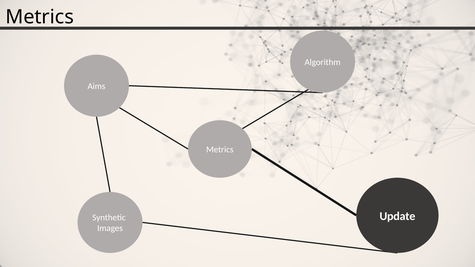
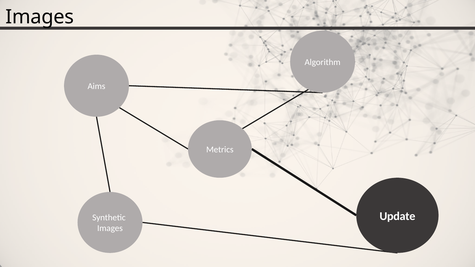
Metrics: Metrics -> Images (40, 17)
